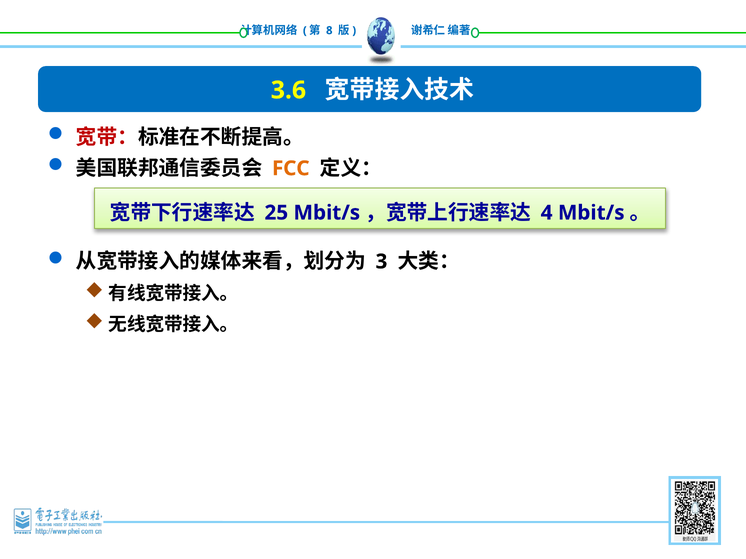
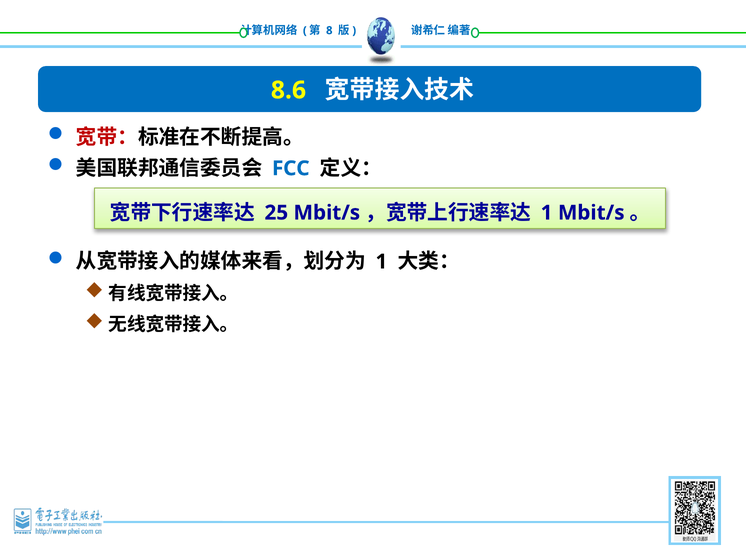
3.6: 3.6 -> 8.6 (288, 90)
FCC colour: orange -> blue (291, 169)
4: 4 -> 1 (547, 213)
3: 3 -> 1 (381, 262)
